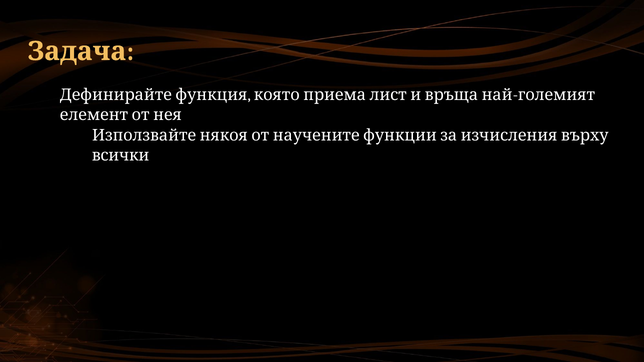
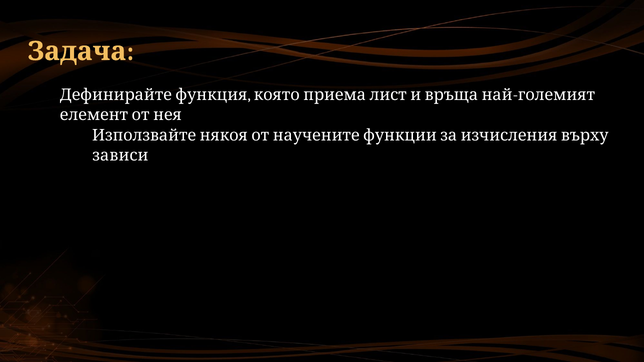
всички: всички -> зависи (120, 156)
